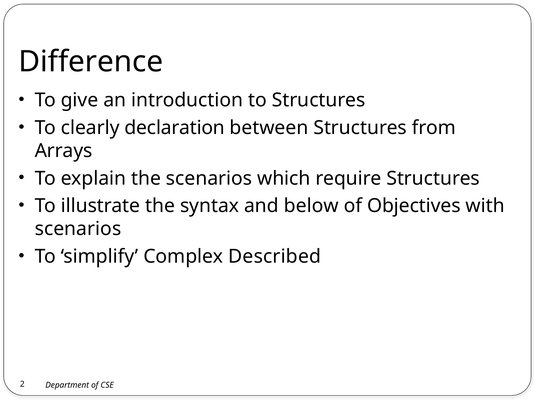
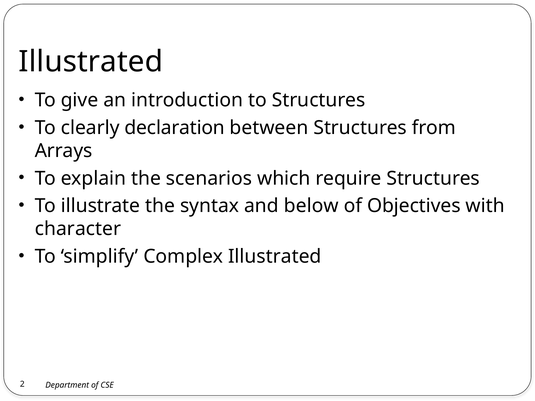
Difference: Difference -> Illustrated (91, 62)
scenarios: scenarios -> character (78, 229)
Complex Described: Described -> Illustrated (275, 257)
